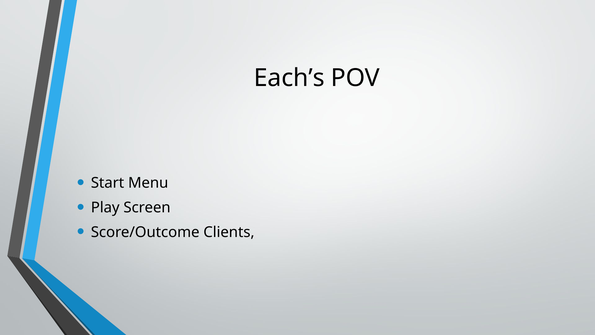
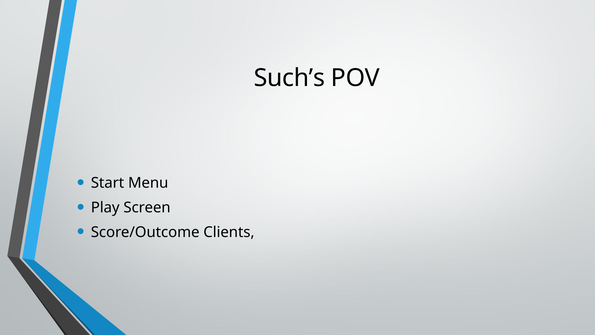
Each’s: Each’s -> Such’s (289, 78)
